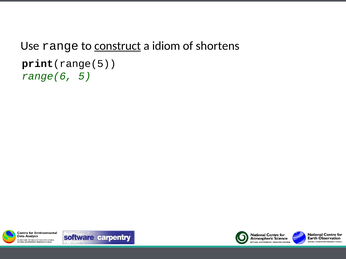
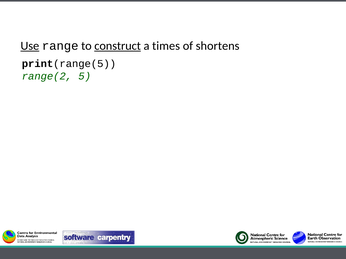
Use underline: none -> present (30, 46)
idiom: idiom -> times (166, 46)
range(6: range(6 -> range(2 (47, 76)
